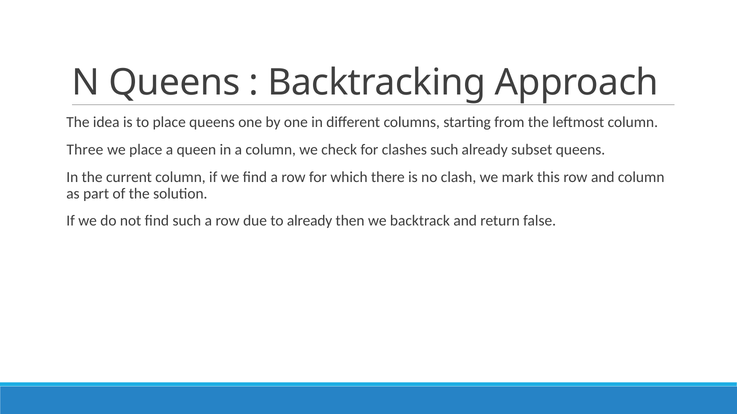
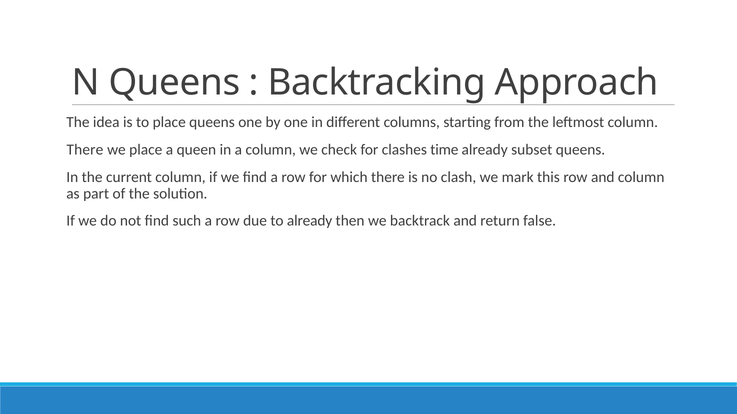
Three: Three -> There (85, 150)
clashes such: such -> time (444, 150)
